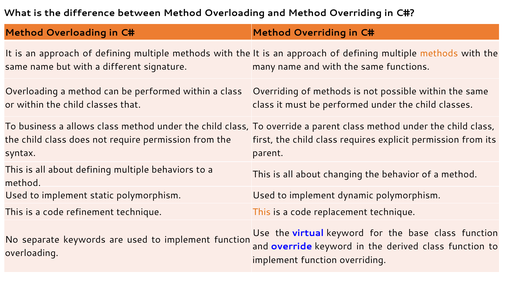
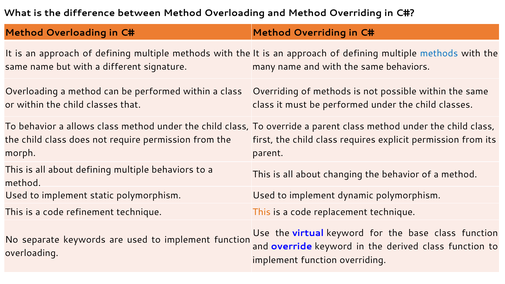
methods colour: orange -> blue (439, 53)
same functions: functions -> behaviors (408, 67)
To business: business -> behavior (37, 126)
syntax: syntax -> morph (20, 153)
